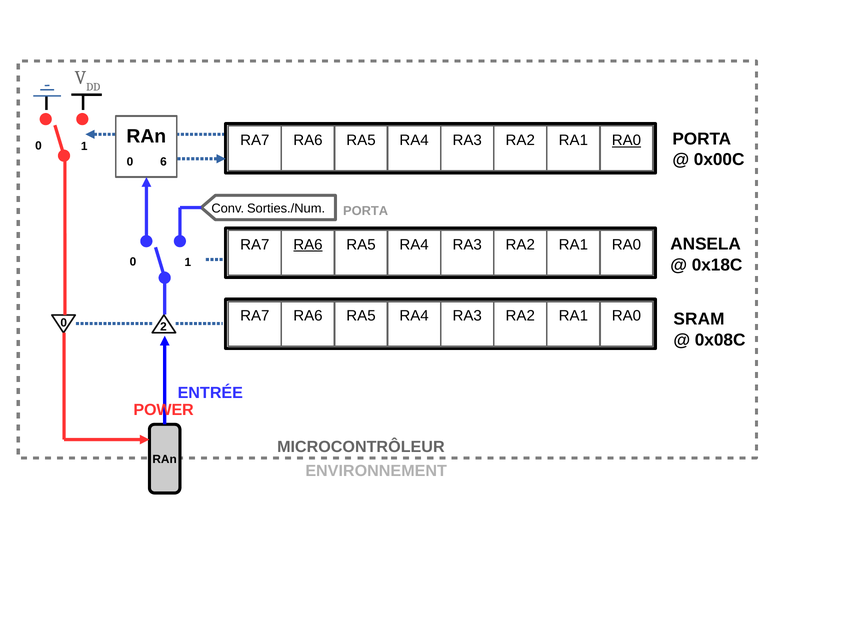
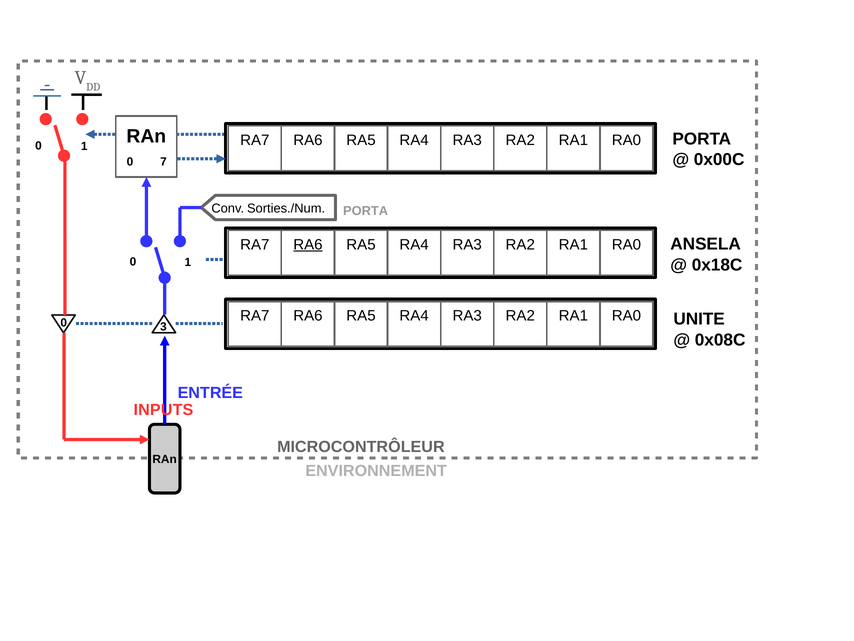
RA0 underline: present -> none (626, 140)
6: 6 -> 7 (163, 162)
SRAM: SRAM -> UNITE (699, 319)
2: 2 -> 3 (163, 326)
POWER: POWER -> INPUTS (163, 410)
